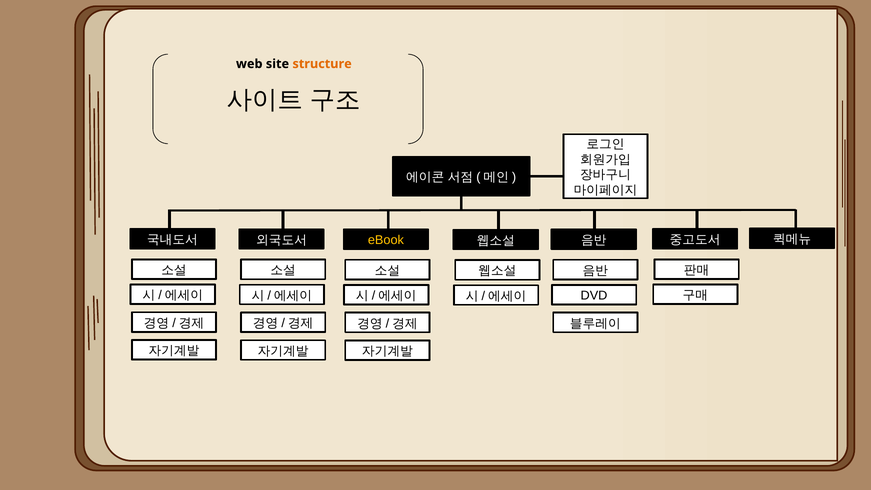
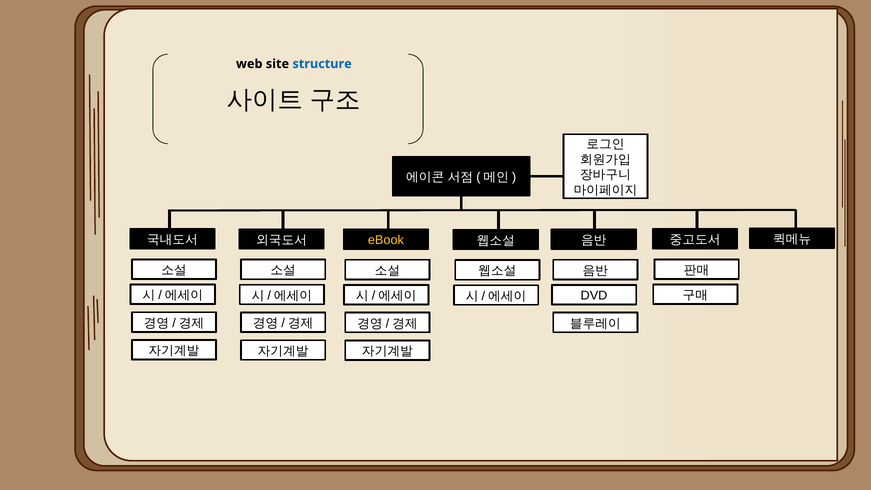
structure colour: orange -> blue (322, 64)
